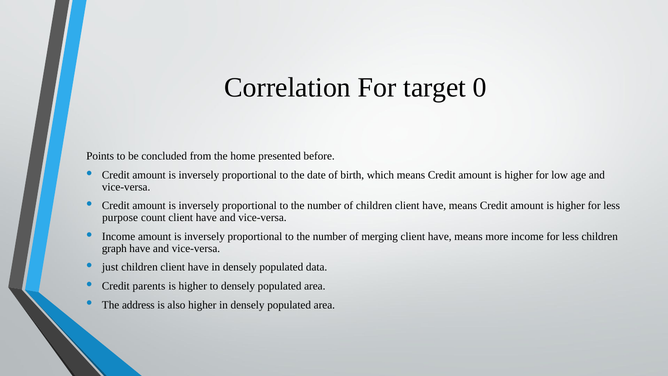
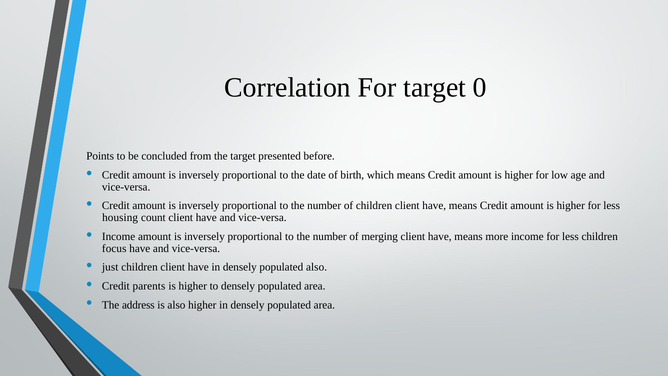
the home: home -> target (243, 156)
purpose: purpose -> housing (120, 218)
graph: graph -> focus (114, 248)
populated data: data -> also (317, 267)
